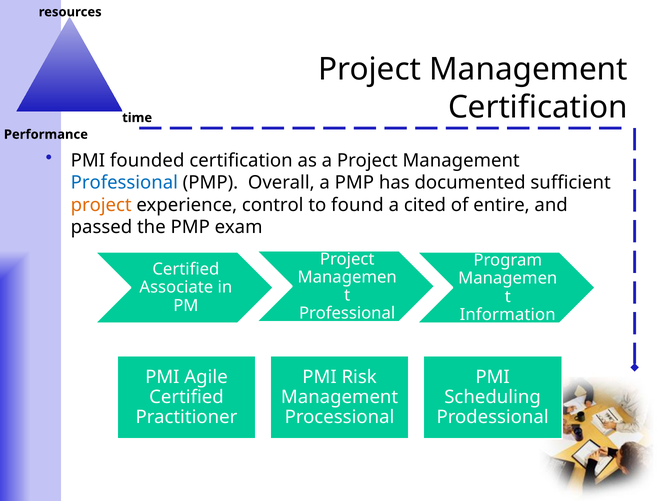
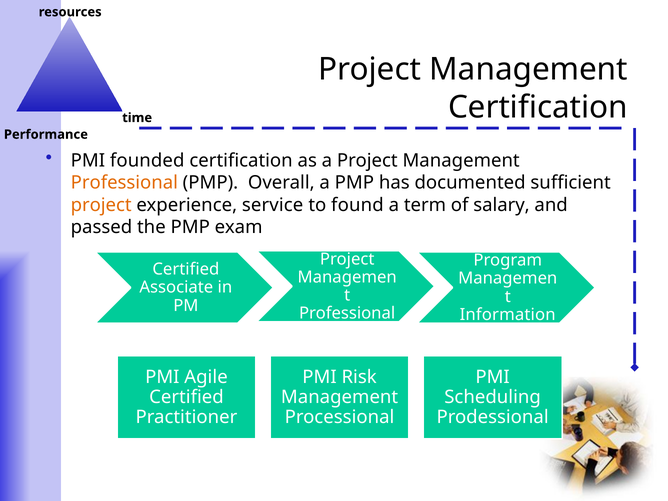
Professional colour: blue -> orange (124, 183)
control: control -> service (273, 205)
cited: cited -> term (425, 205)
entire: entire -> salary (502, 205)
